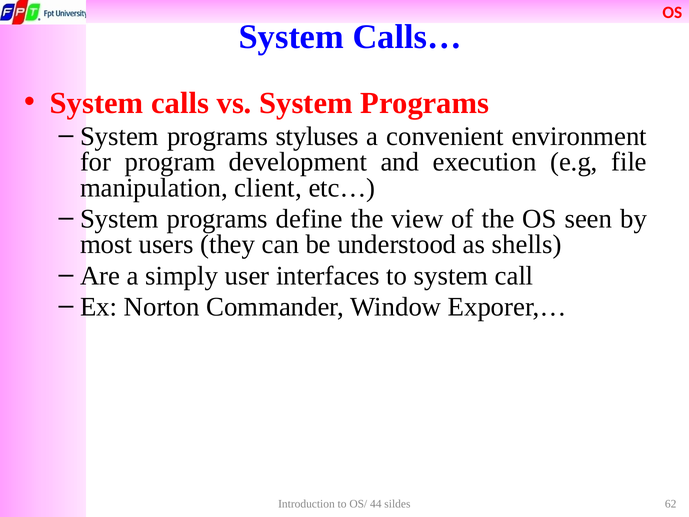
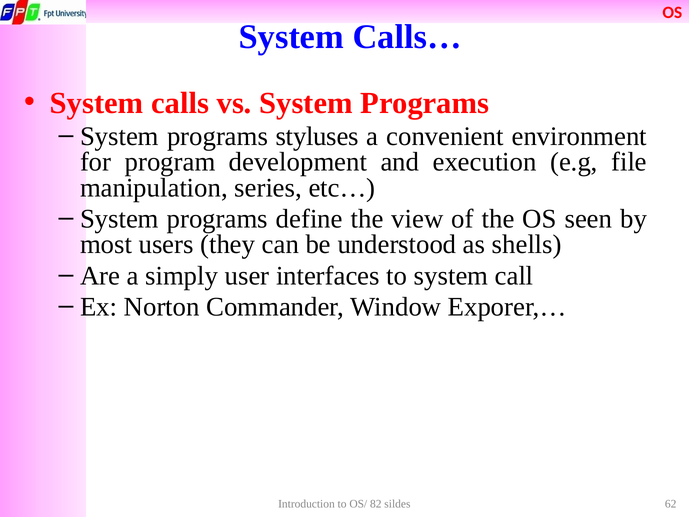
client: client -> series (268, 188)
44: 44 -> 82 (376, 504)
